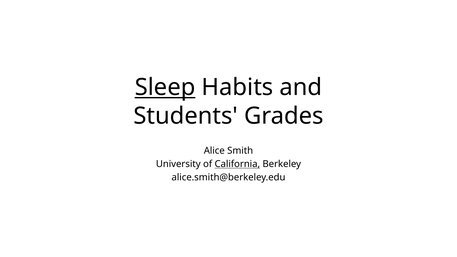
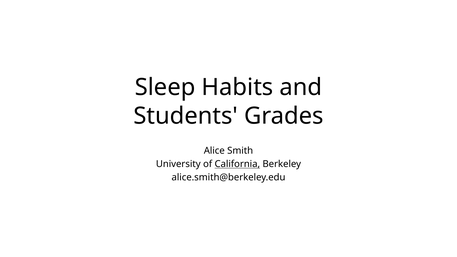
Sleep underline: present -> none (165, 87)
